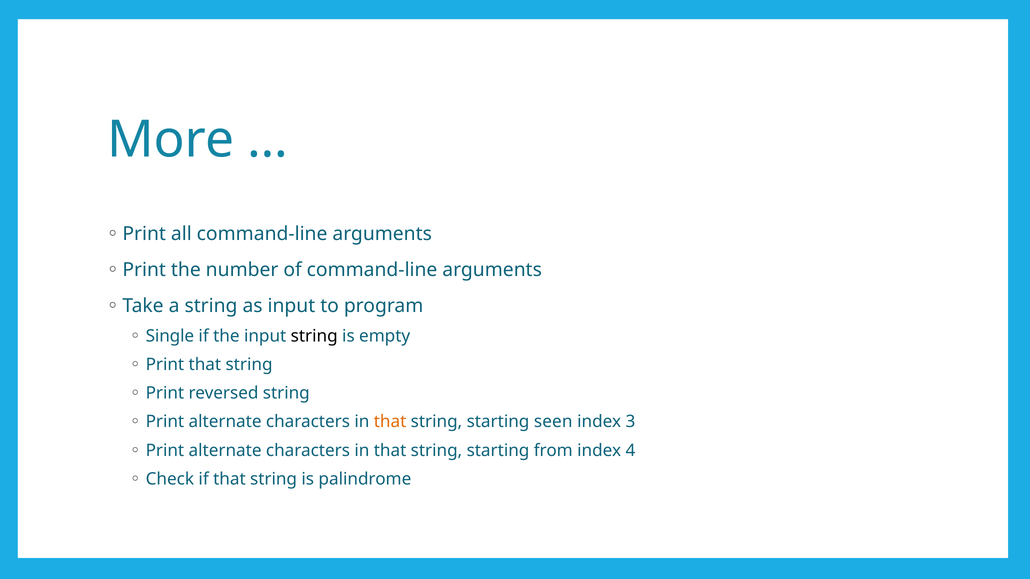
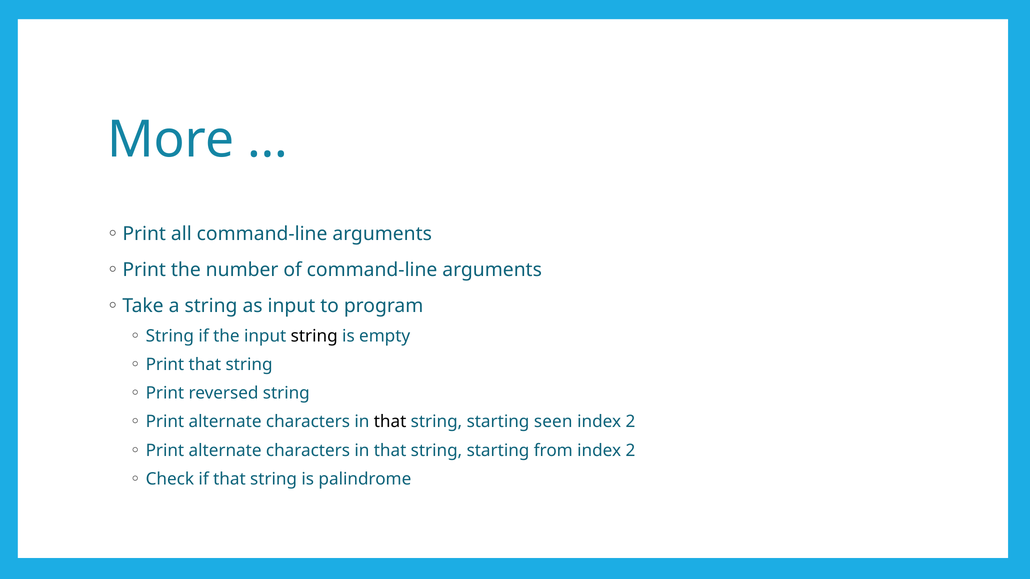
Single: Single -> String (170, 336)
that colour: orange -> black (390, 422)
3: 3 -> 2 (630, 422)
from index 4: 4 -> 2 (630, 451)
